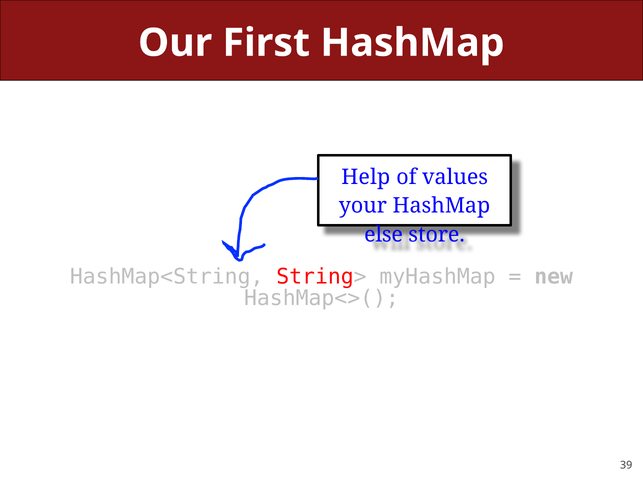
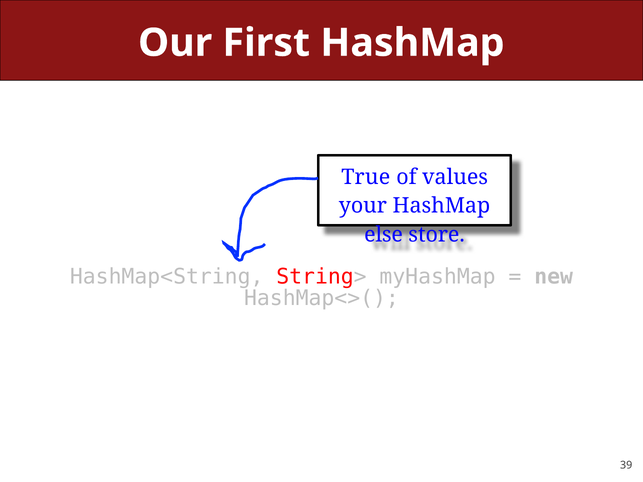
Help: Help -> True (366, 177)
